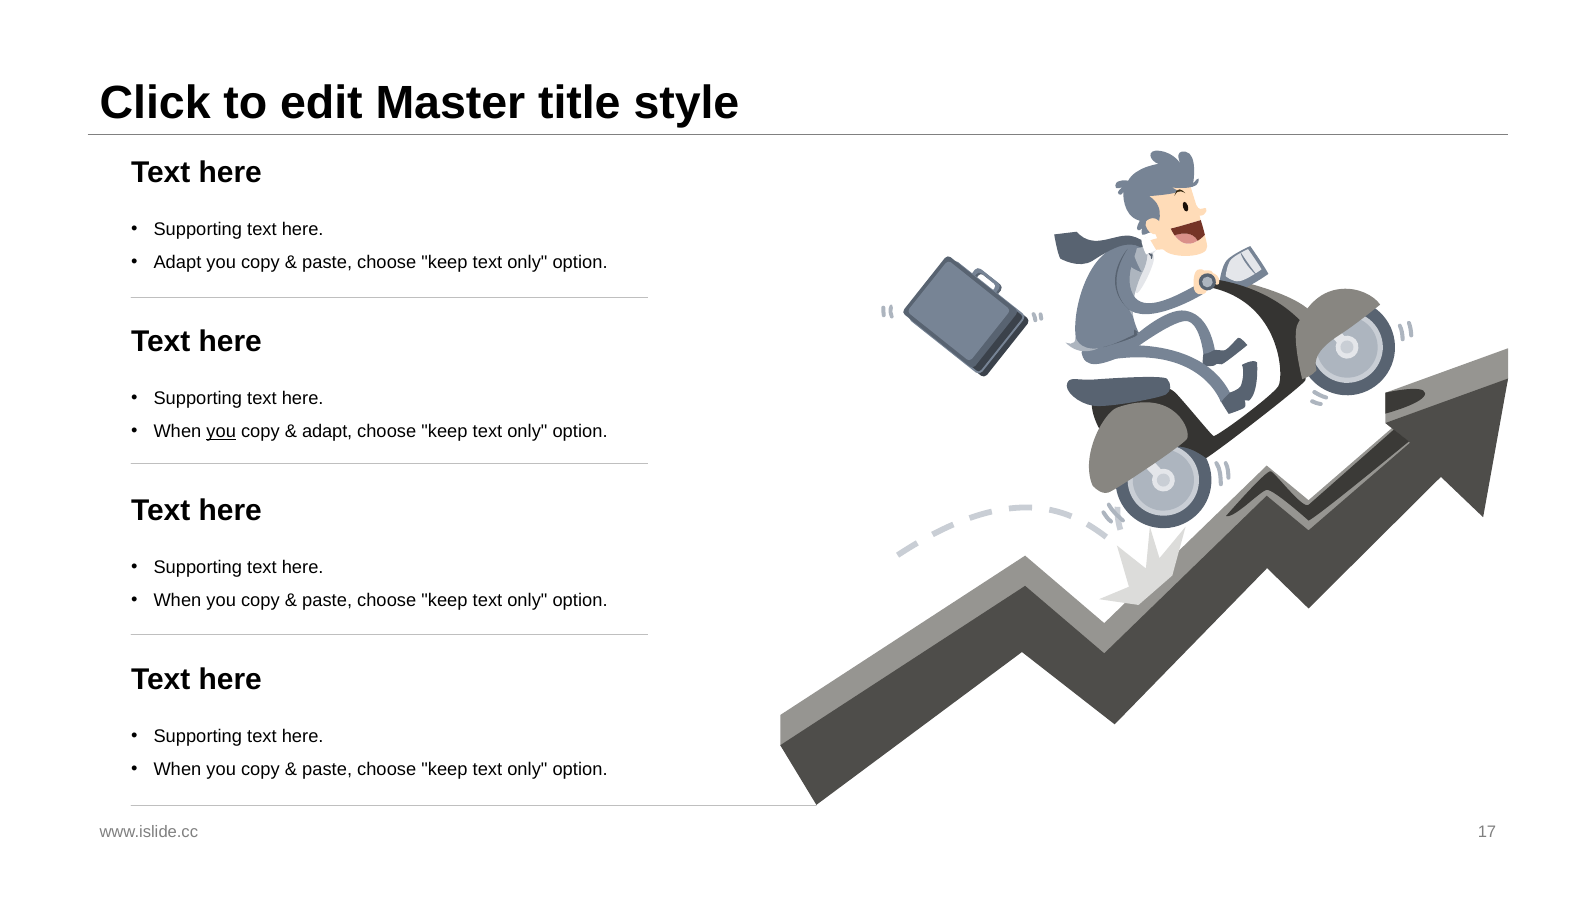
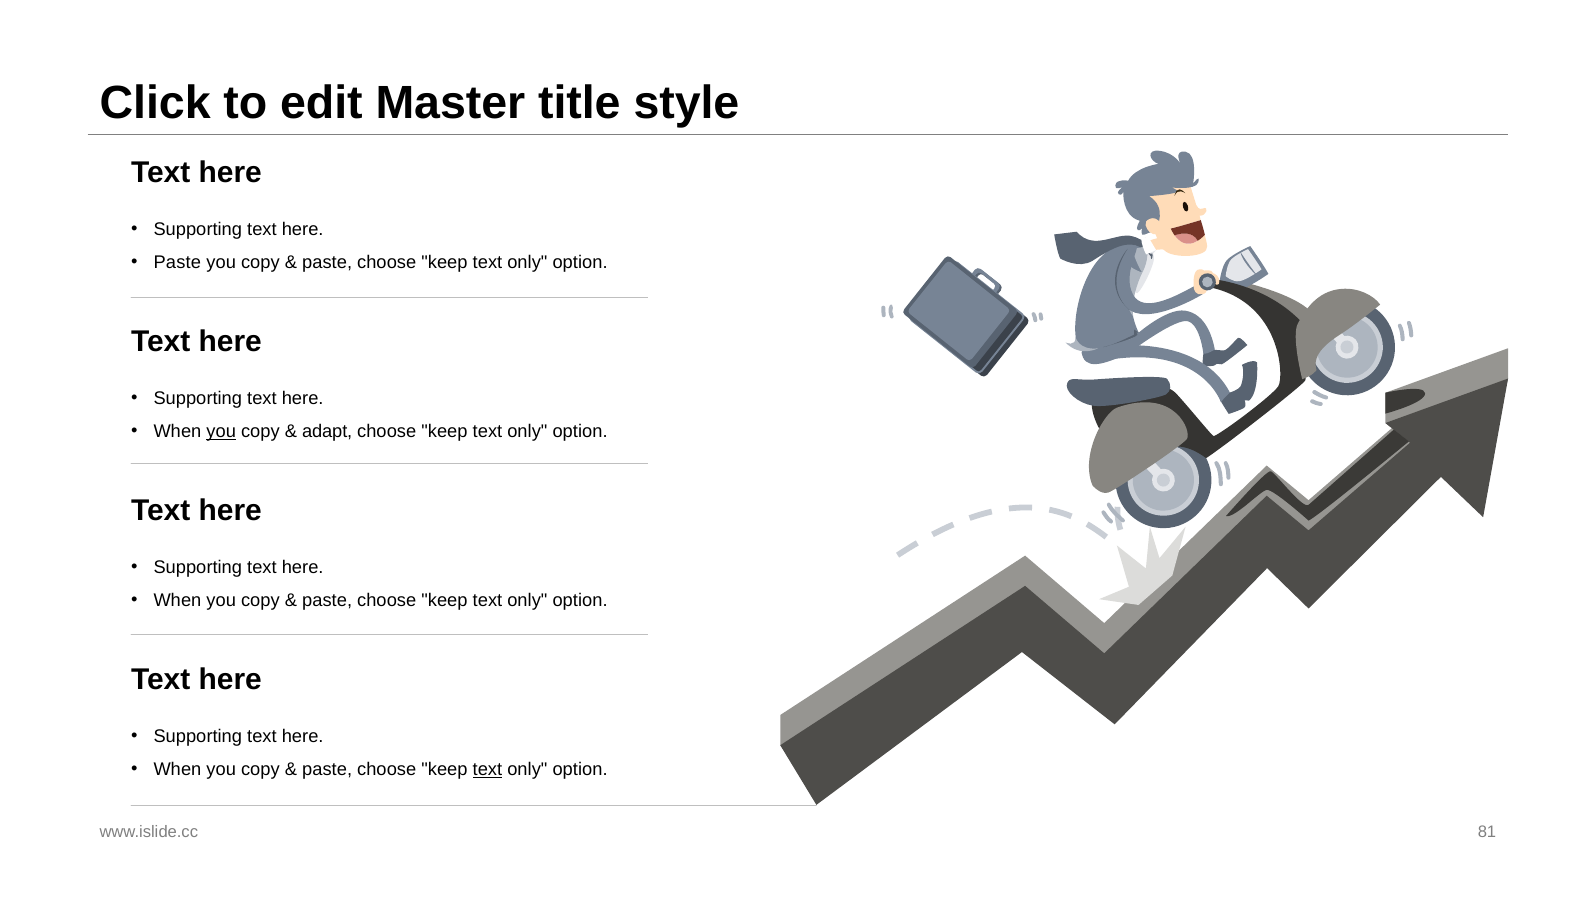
Adapt: Adapt -> Paste (177, 262)
text underline: none -> present (487, 770)
17: 17 -> 81 (1487, 832)
